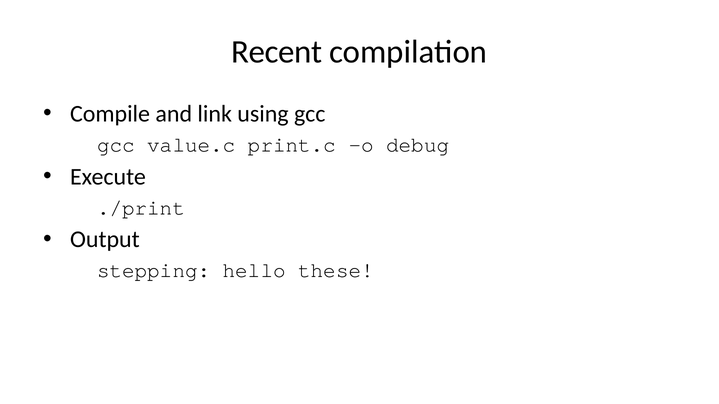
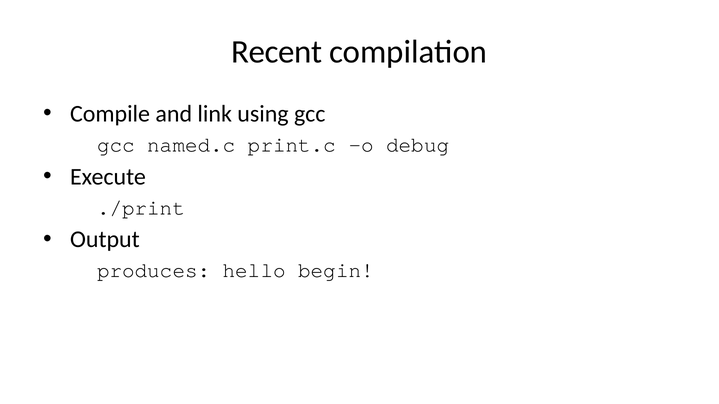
value.c: value.c -> named.c (191, 145)
stepping: stepping -> produces (154, 271)
these: these -> begin (336, 271)
